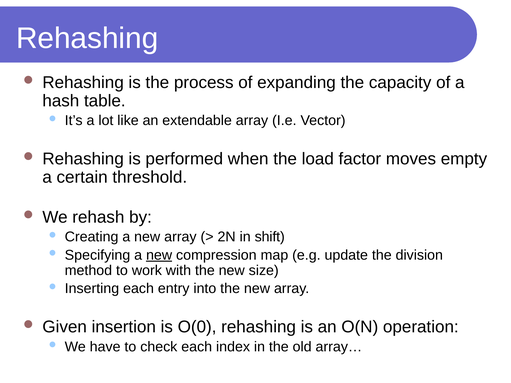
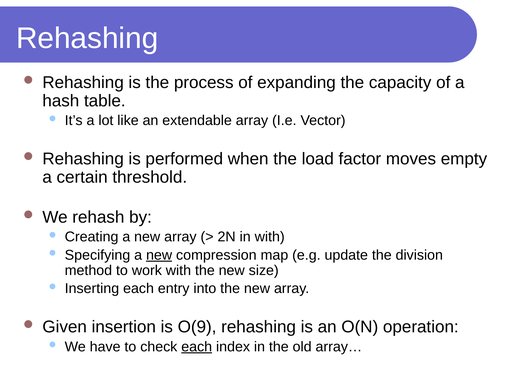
in shift: shift -> with (270, 237)
O(0: O(0 -> O(9 (197, 327)
each underline: none -> present (197, 347)
